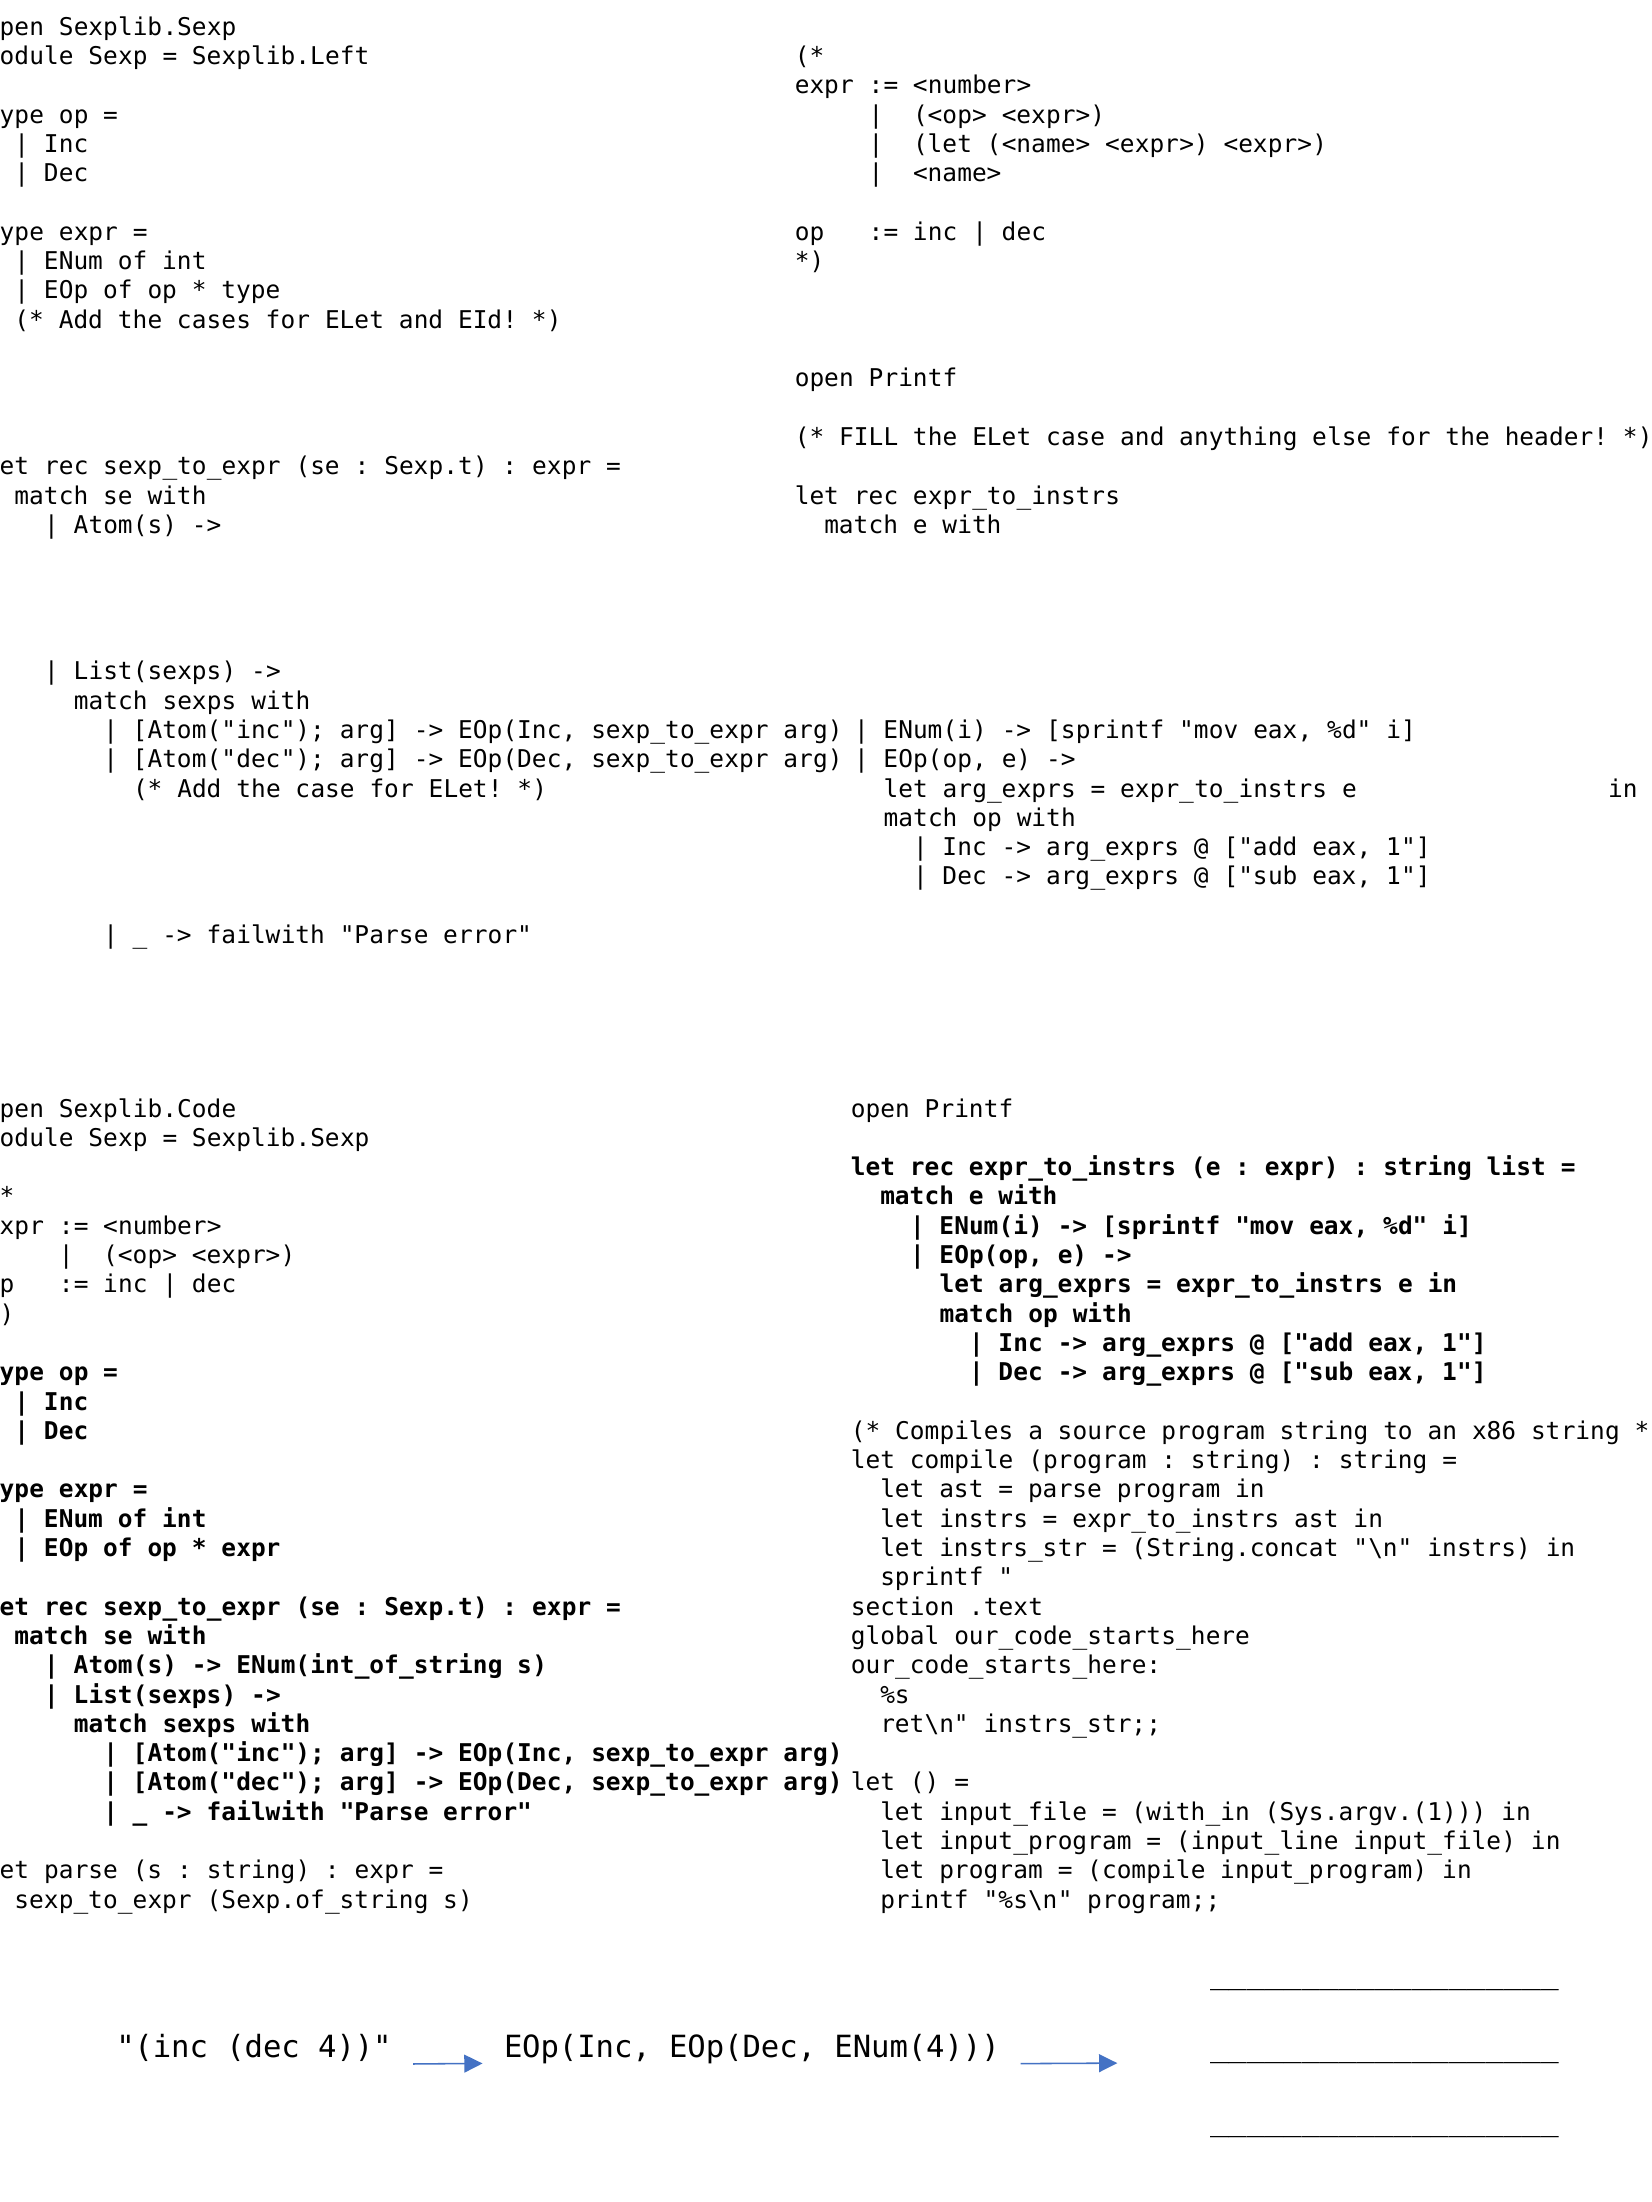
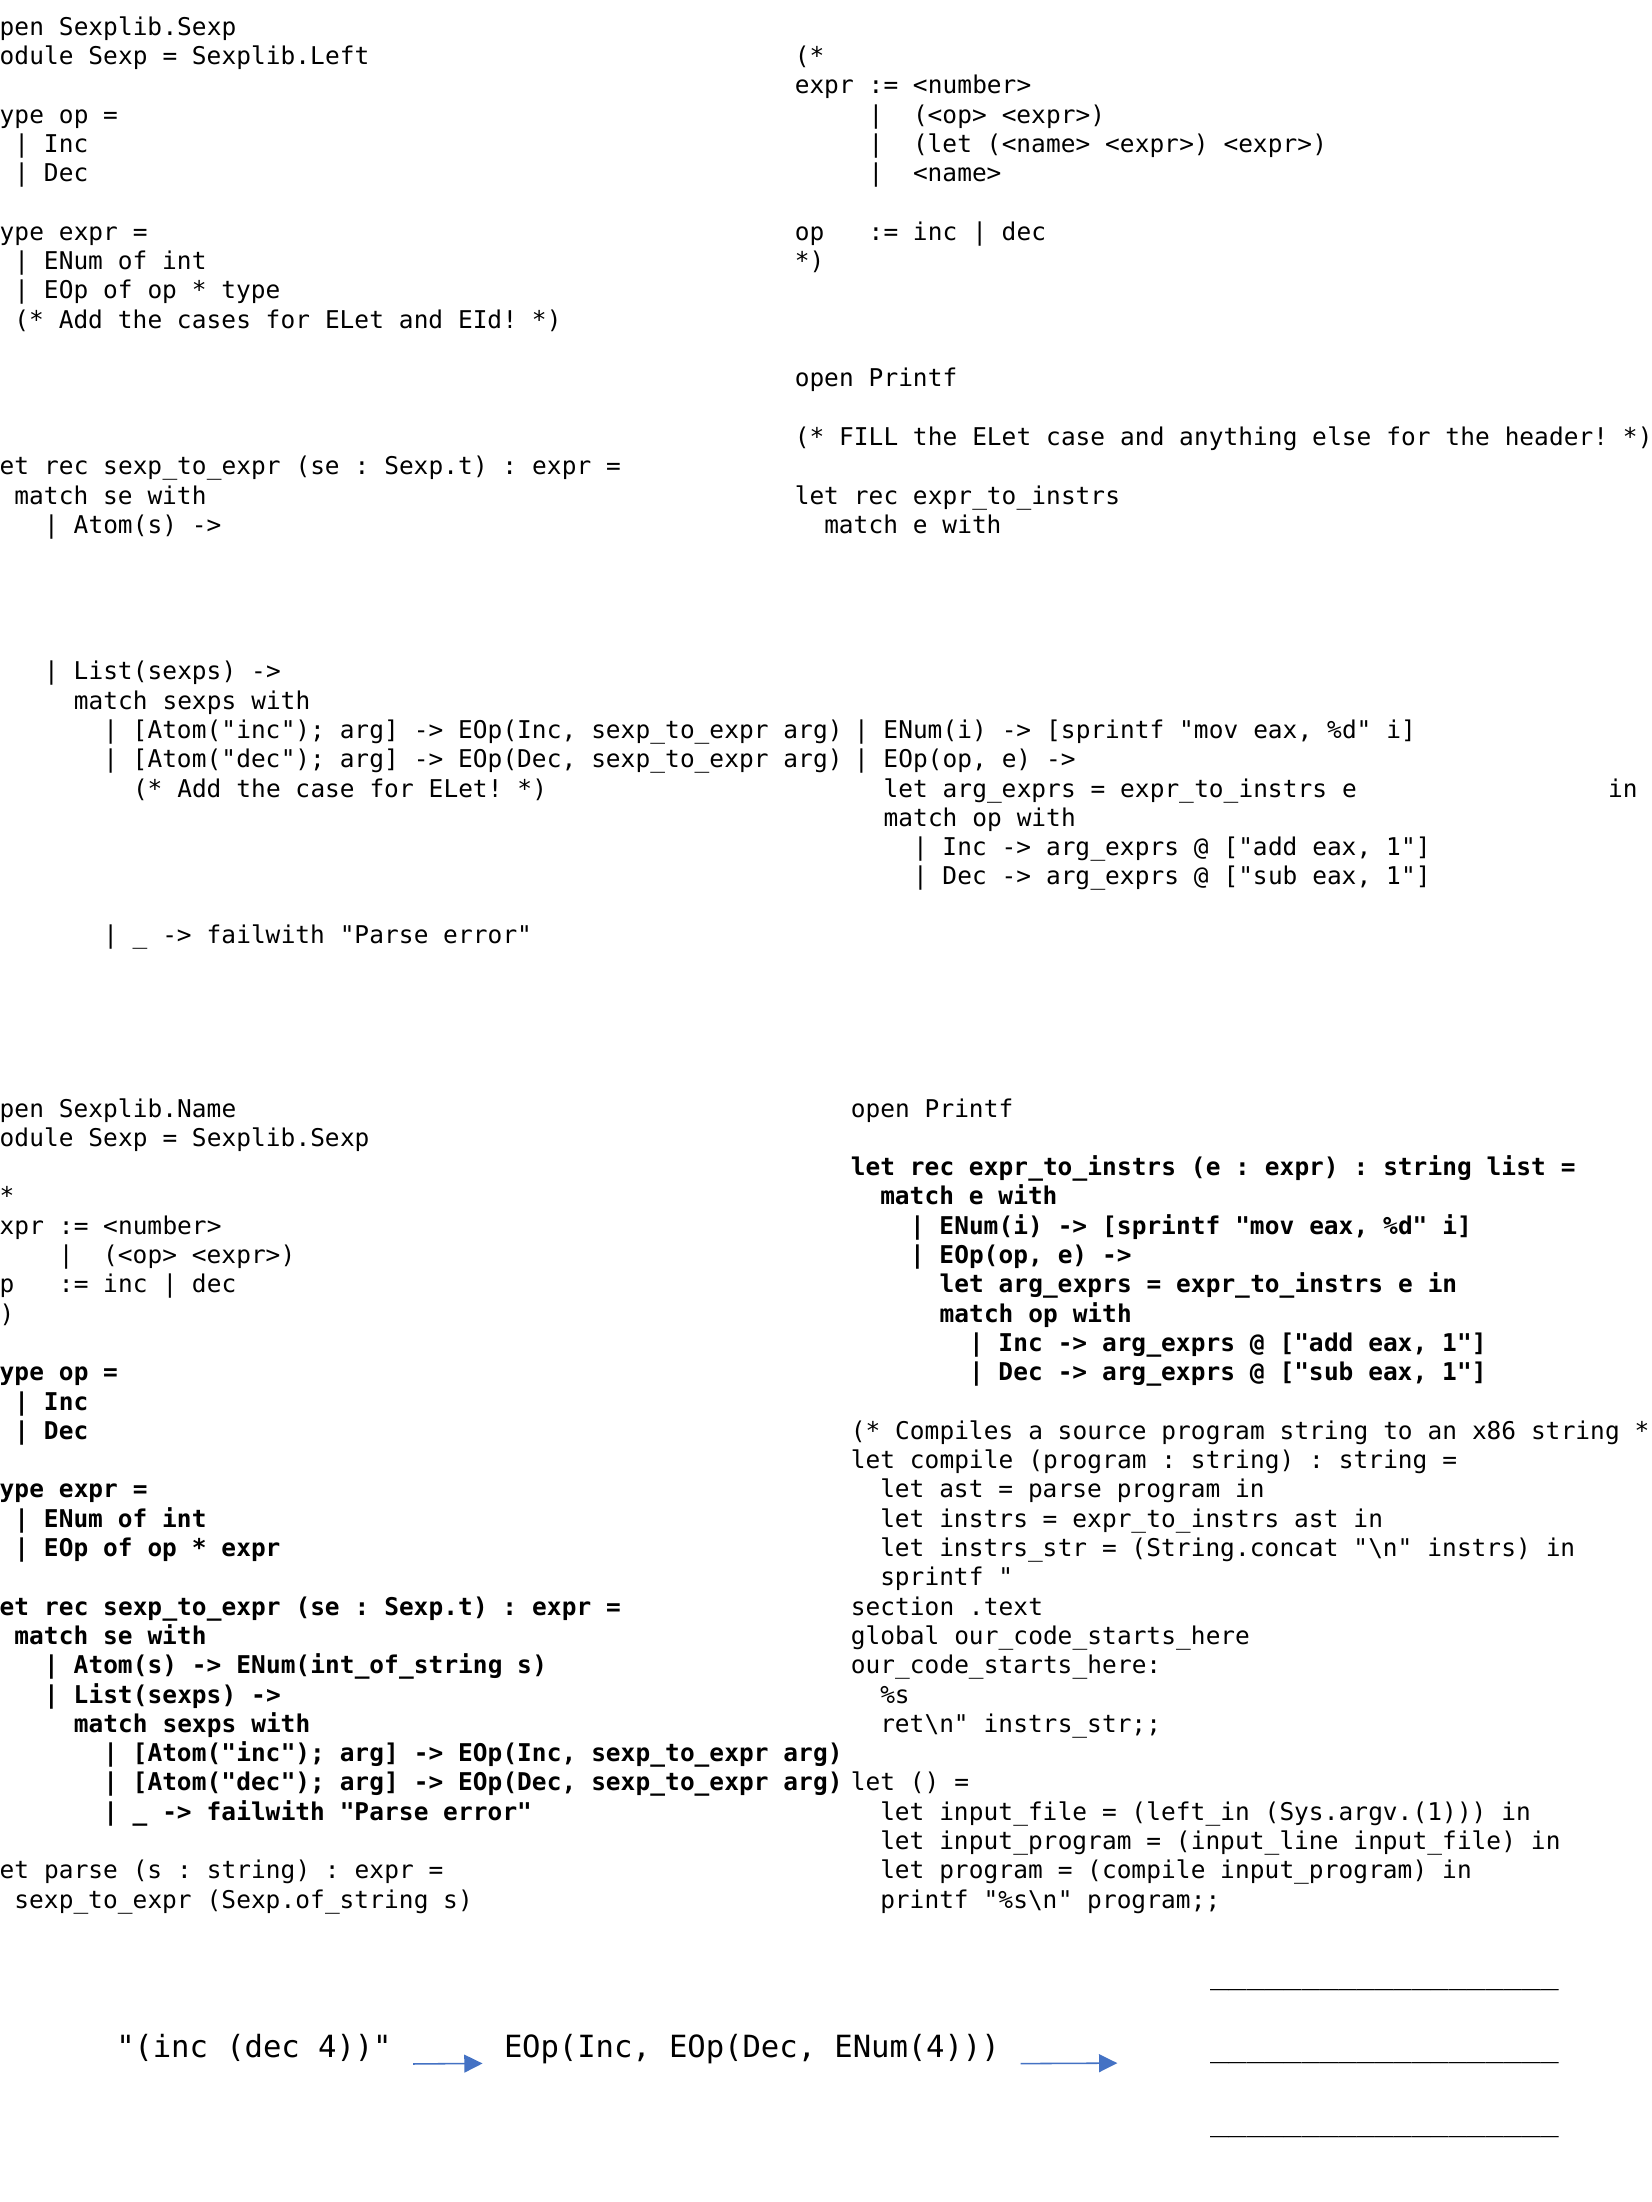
Sexplib.Code: Sexplib.Code -> Sexplib.Name (148, 1109)
with_in: with_in -> left_in (1191, 1813)
